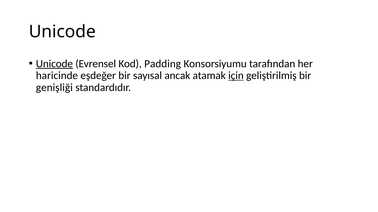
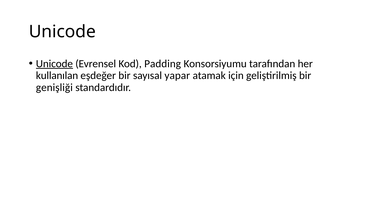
haricinde: haricinde -> kullanılan (57, 76)
ancak: ancak -> yapar (177, 76)
için underline: present -> none (236, 76)
